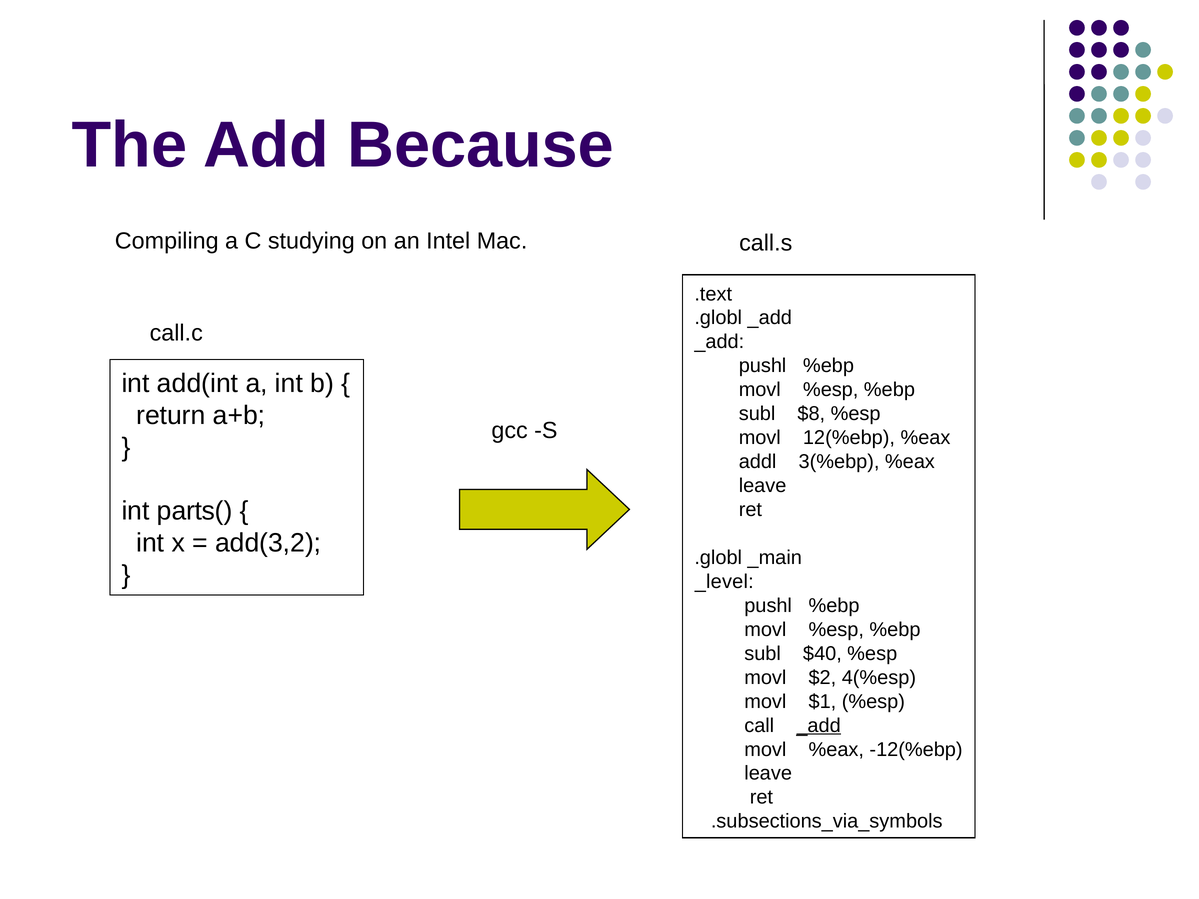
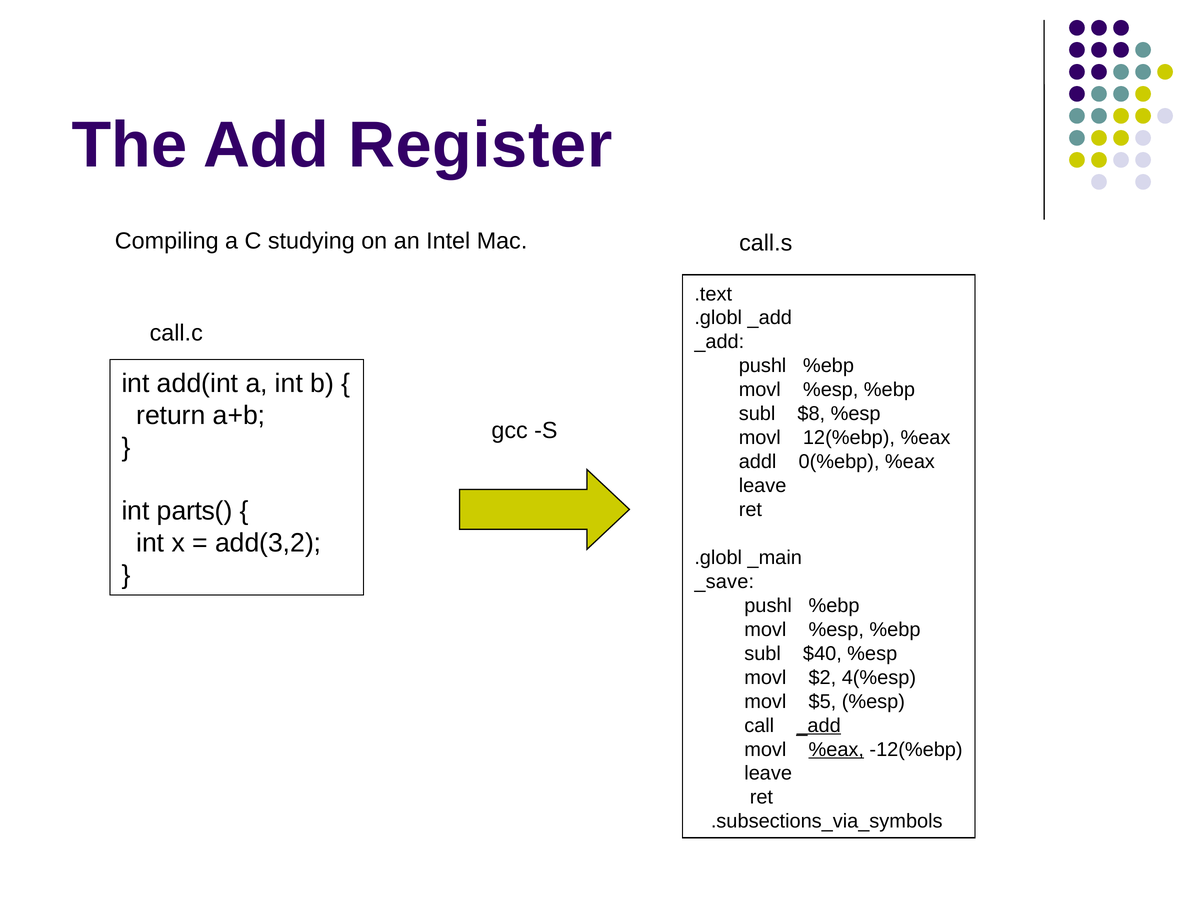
Because: Because -> Register (480, 145)
3(%ebp: 3(%ebp -> 0(%ebp (839, 462)
_level: _level -> _save (724, 582)
$1: $1 -> $5 (822, 702)
%eax underline: none -> present (836, 750)
